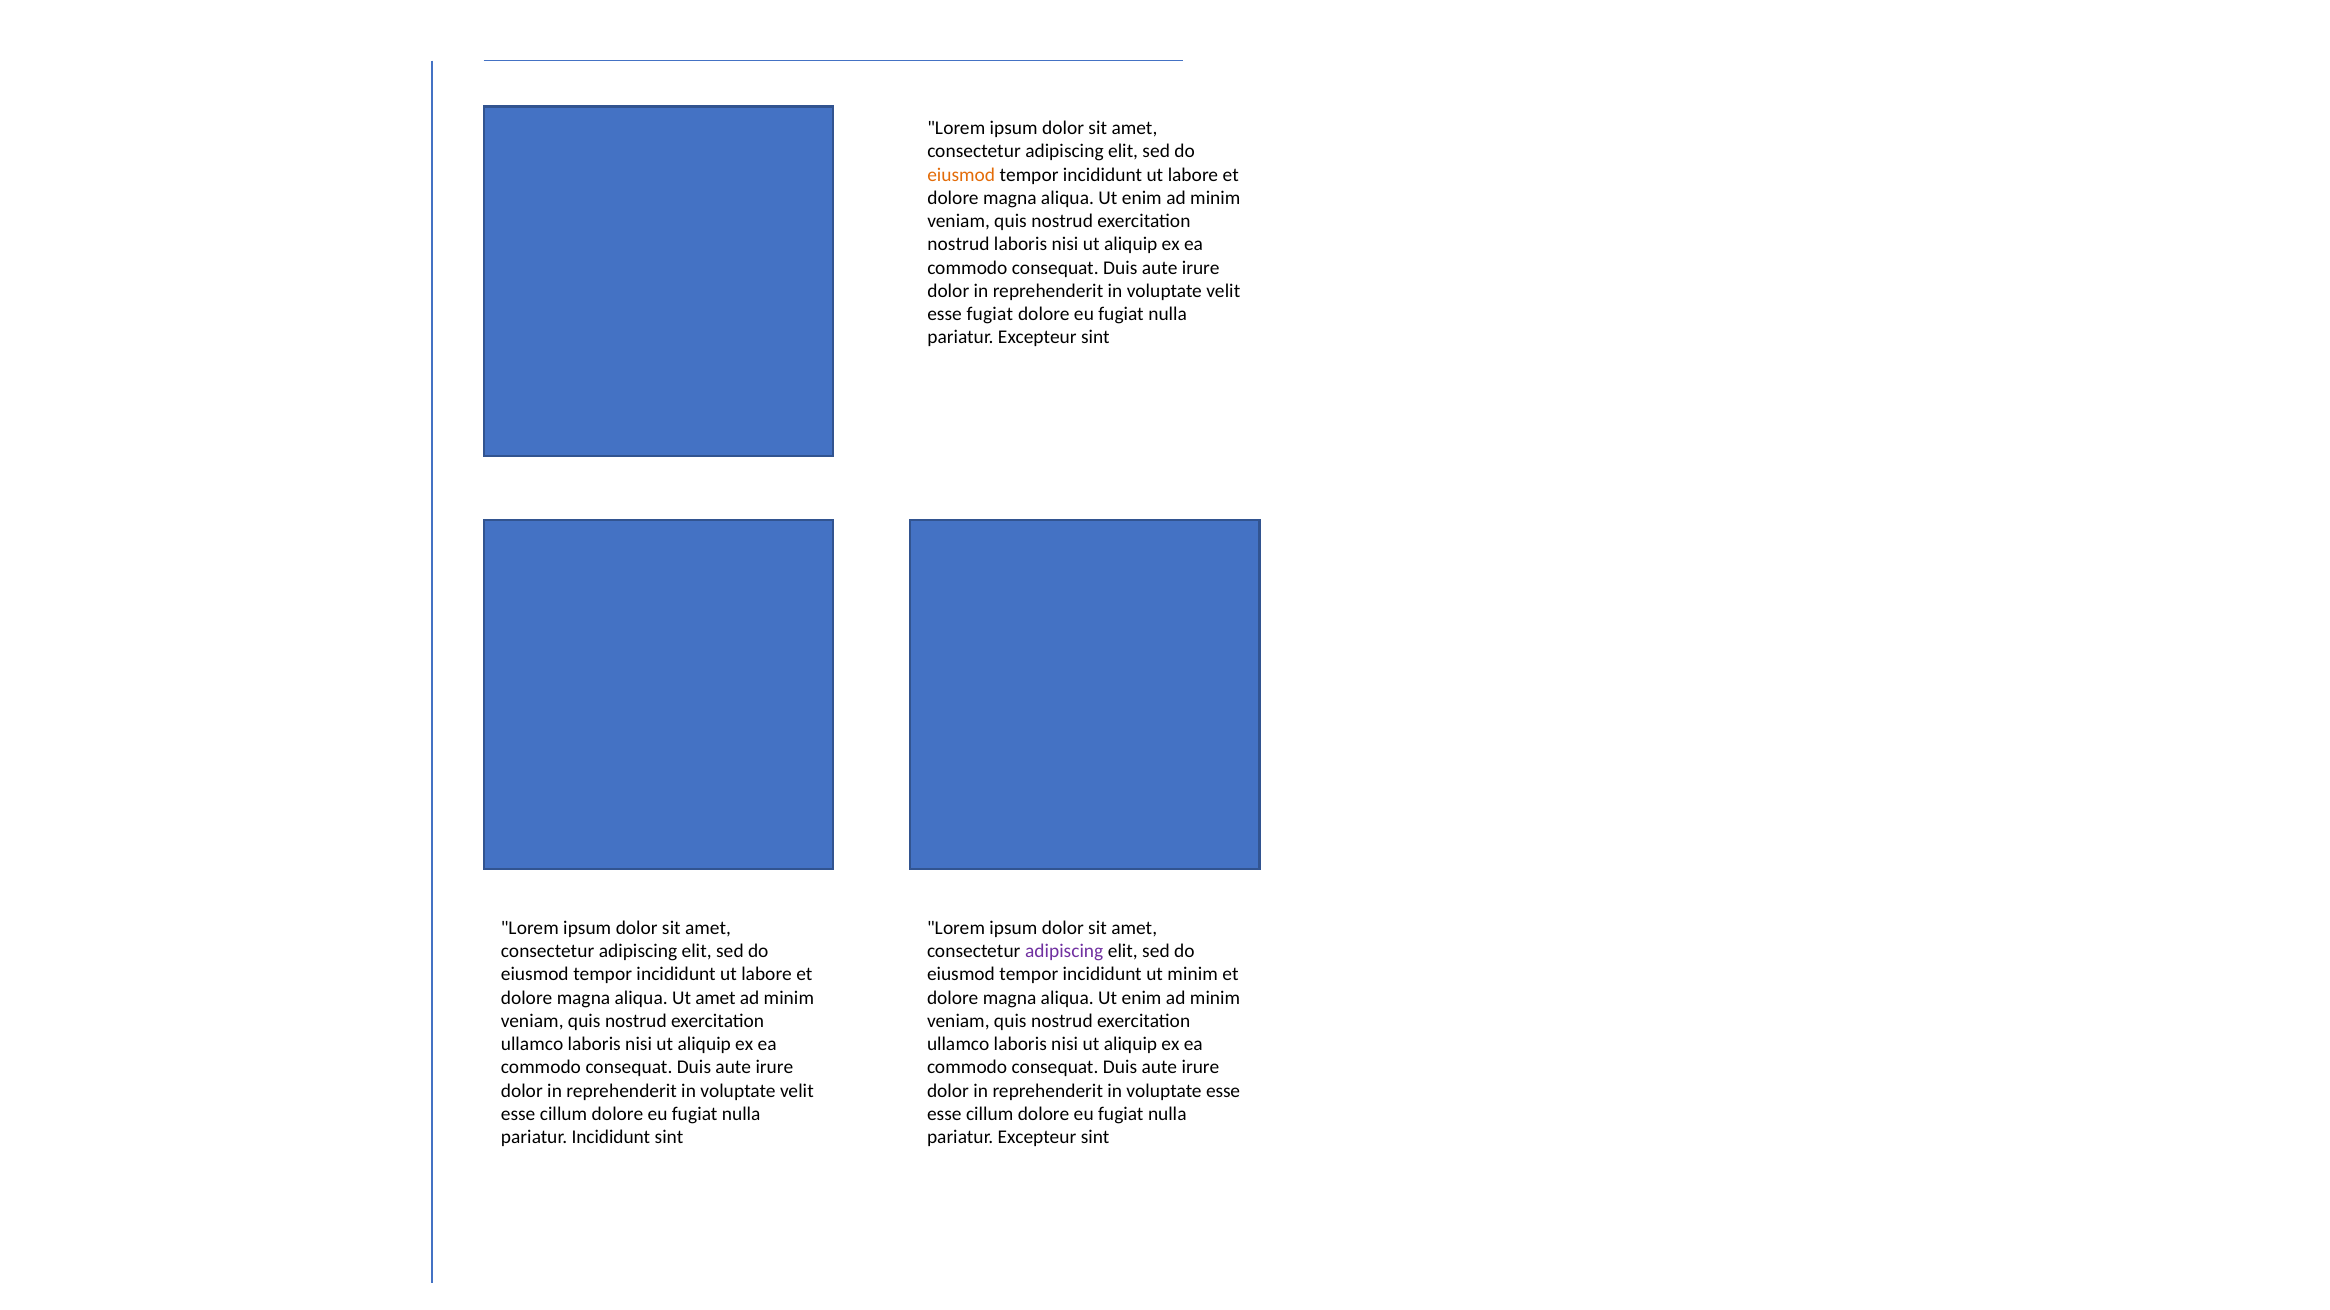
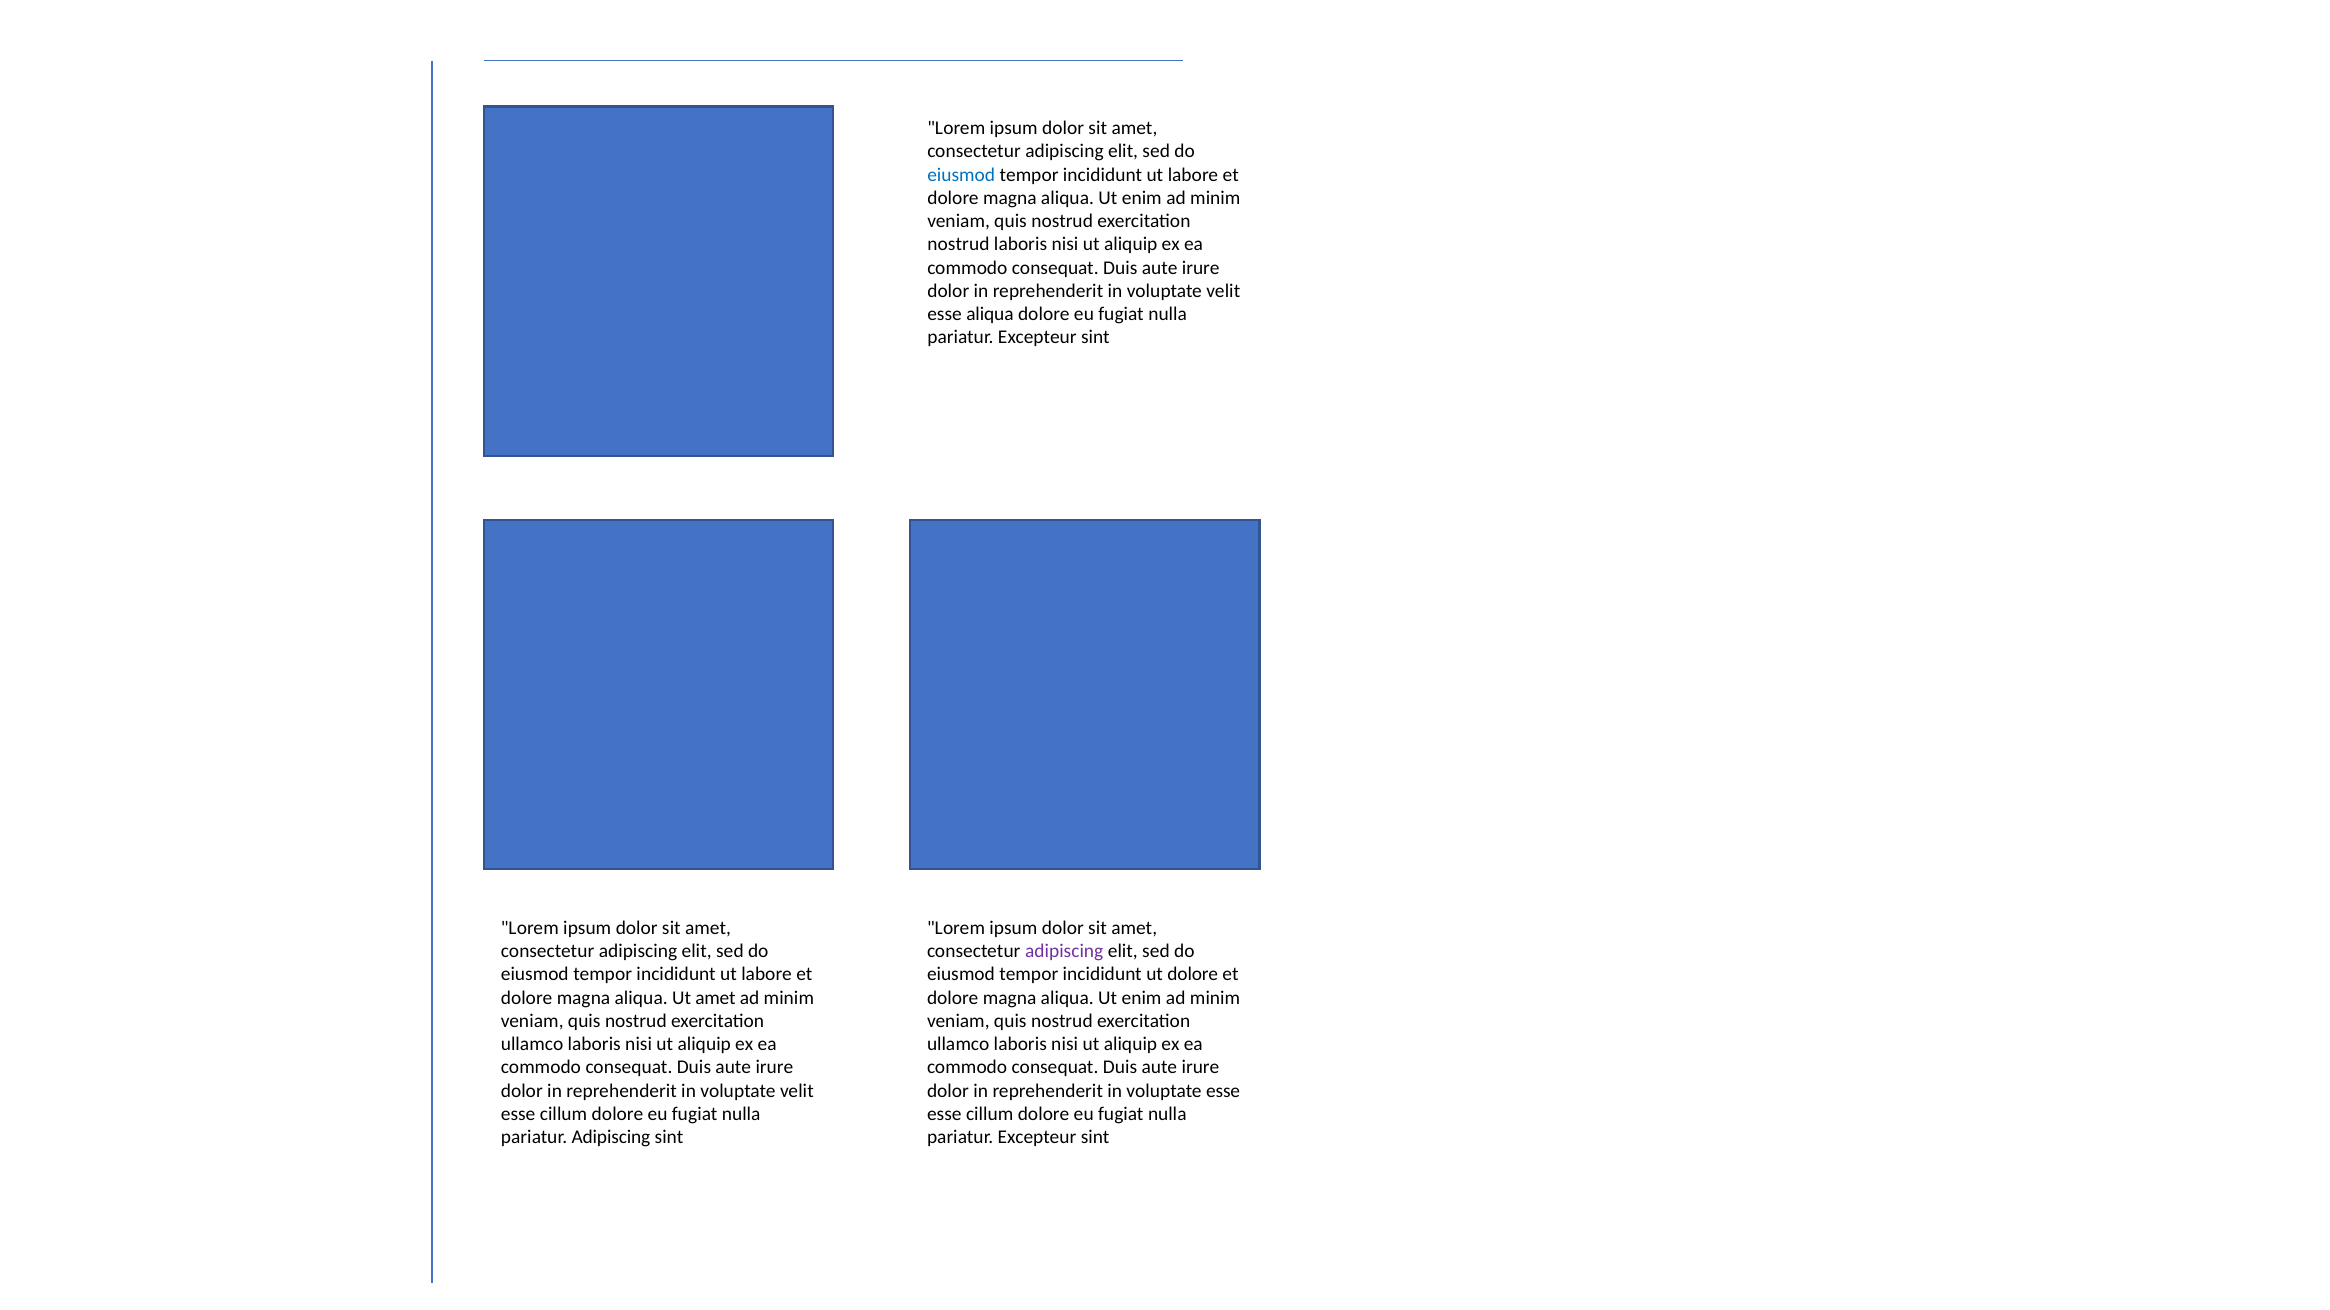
eiusmod colour: orange -> blue (961, 175)
esse fugiat: fugiat -> aliqua (990, 314)
ut minim: minim -> dolore (1193, 975)
pariatur Incididunt: Incididunt -> Adipiscing (611, 1138)
